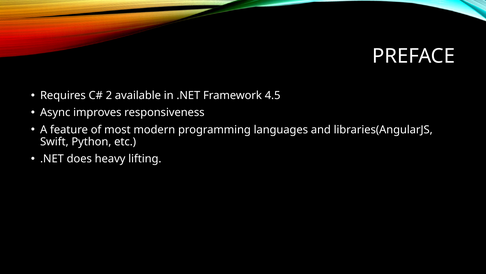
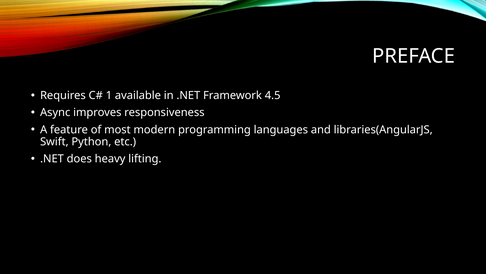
2: 2 -> 1 (109, 95)
